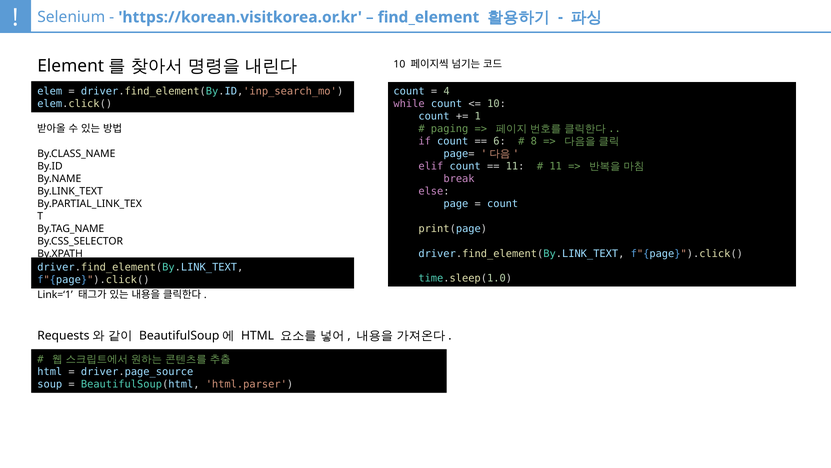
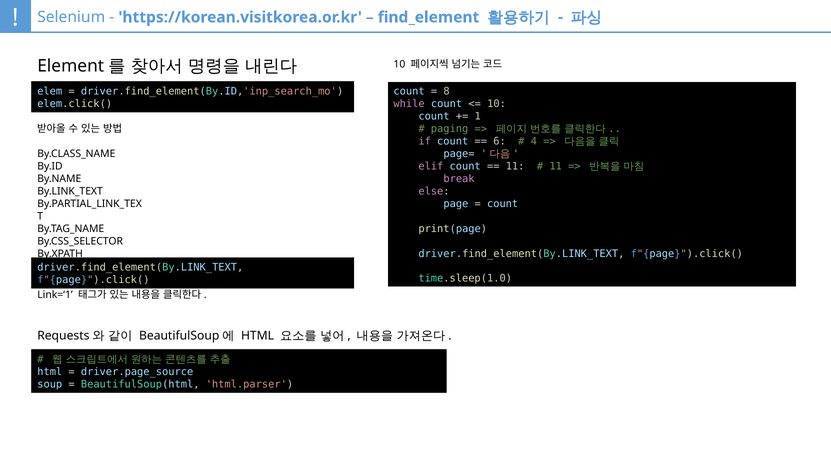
4: 4 -> 8 (447, 91)
8: 8 -> 4 (534, 141)
